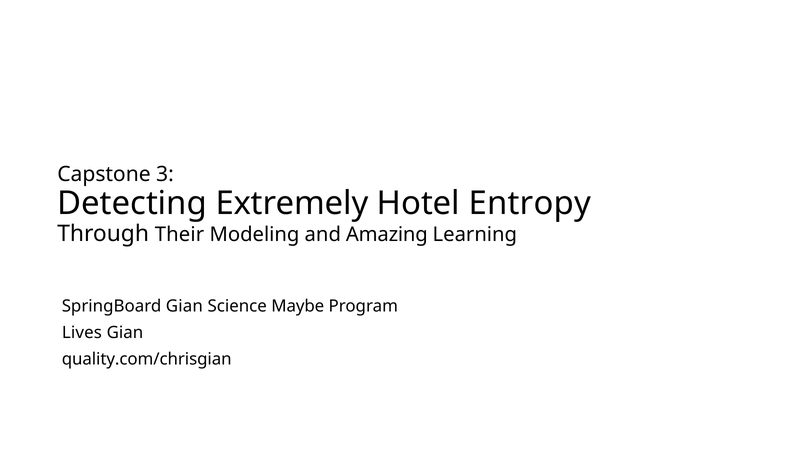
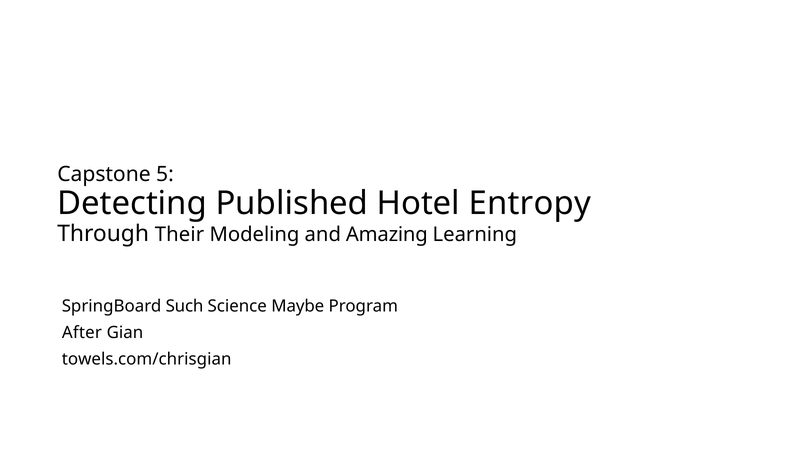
3: 3 -> 5 (165, 174)
Extremely: Extremely -> Published (292, 203)
SpringBoard Gian: Gian -> Such (185, 306)
Lives: Lives -> After (82, 332)
quality.com/chrisgian: quality.com/chrisgian -> towels.com/chrisgian (147, 359)
